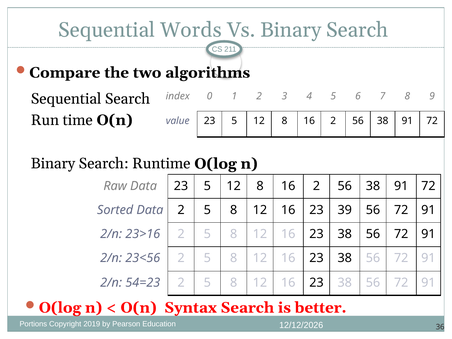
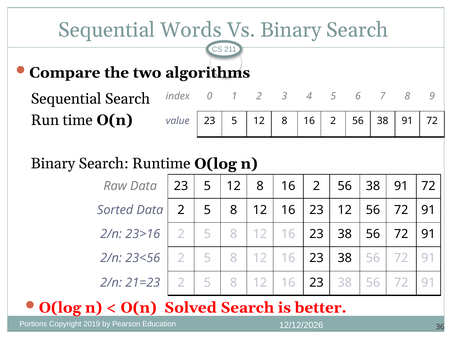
23 39: 39 -> 12 (345, 210)
54=23: 54=23 -> 21=23 (143, 283)
Syntax: Syntax -> Solved (191, 308)
